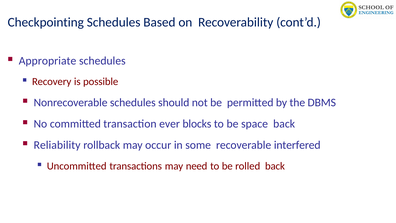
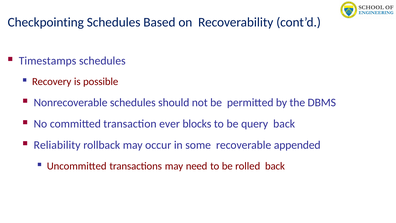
Appropriate: Appropriate -> Timestamps (48, 61)
space: space -> query (255, 124)
interfered: interfered -> appended (297, 145)
